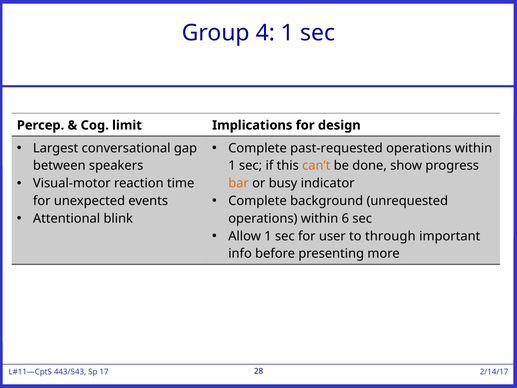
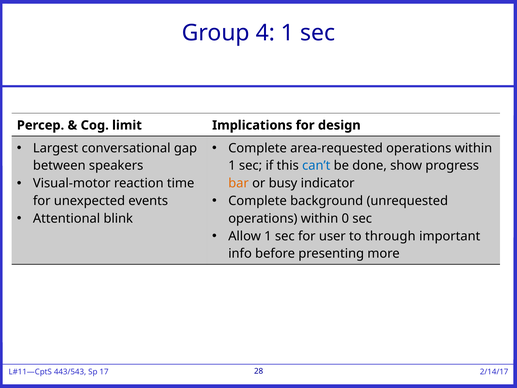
past-requested: past-requested -> area-requested (337, 148)
can’t colour: orange -> blue (316, 166)
6: 6 -> 0 (345, 218)
